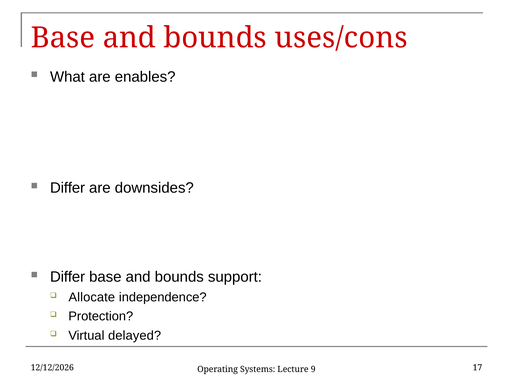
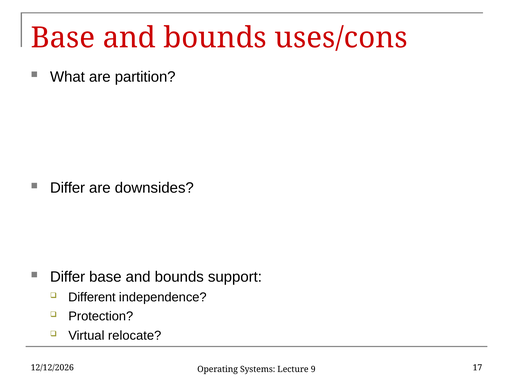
enables: enables -> partition (145, 77)
Allocate: Allocate -> Different (92, 297)
delayed: delayed -> relocate (135, 335)
